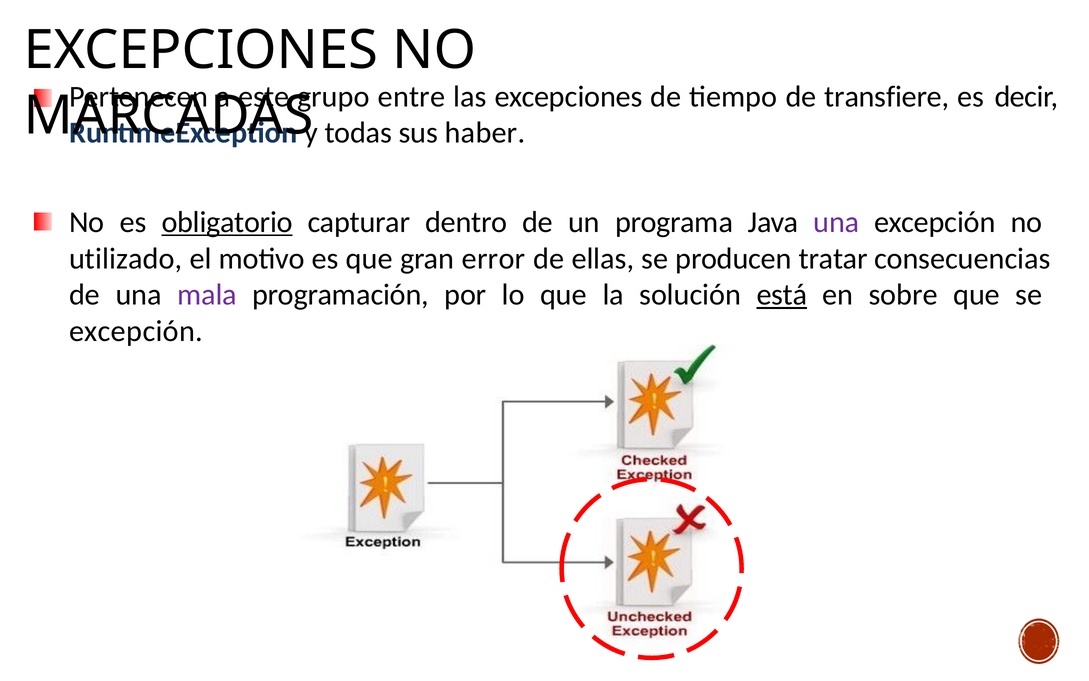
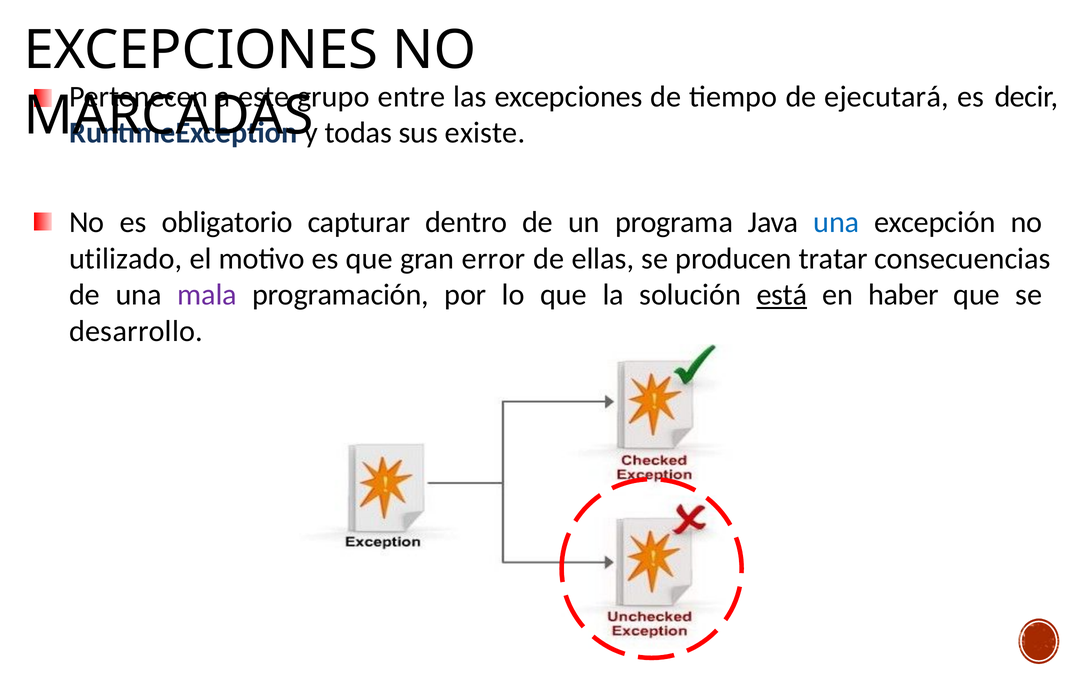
transfiere: transfiere -> ejecutará (887, 97)
haber: haber -> existe (485, 133)
obligatorio underline: present -> none (227, 222)
una colour: purple -> blue (836, 222)
sobre: sobre -> haber (903, 295)
excepción: excepción -> desarrollo (136, 331)
